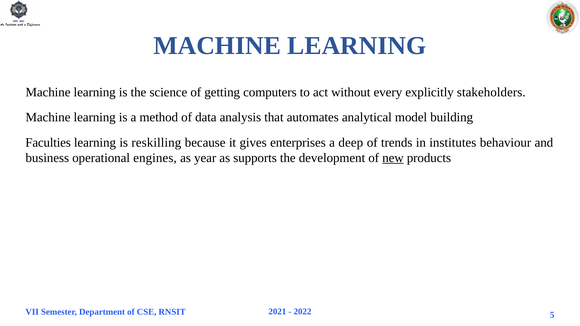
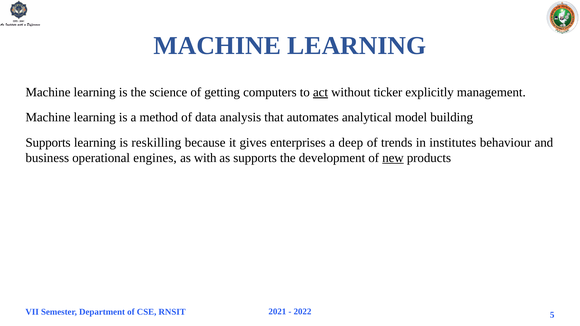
act underline: none -> present (321, 92)
every: every -> ticker (388, 92)
stakeholders: stakeholders -> management (491, 92)
Faculties: Faculties -> Supports (48, 143)
year: year -> with (205, 158)
